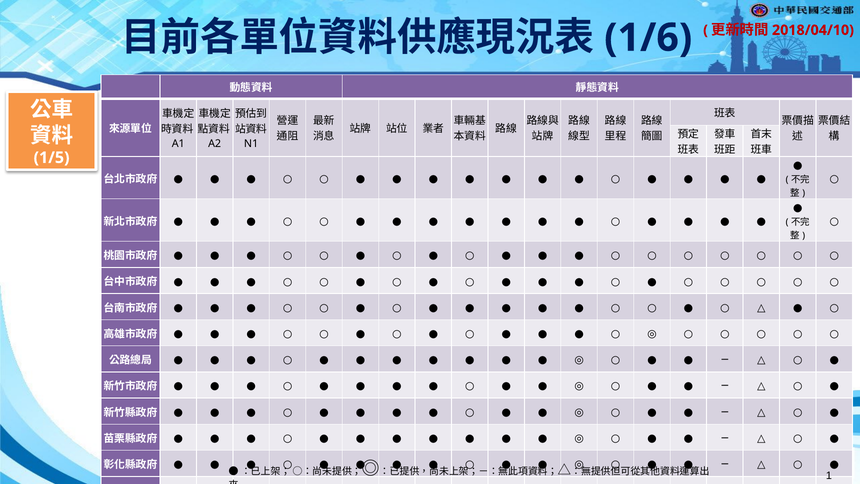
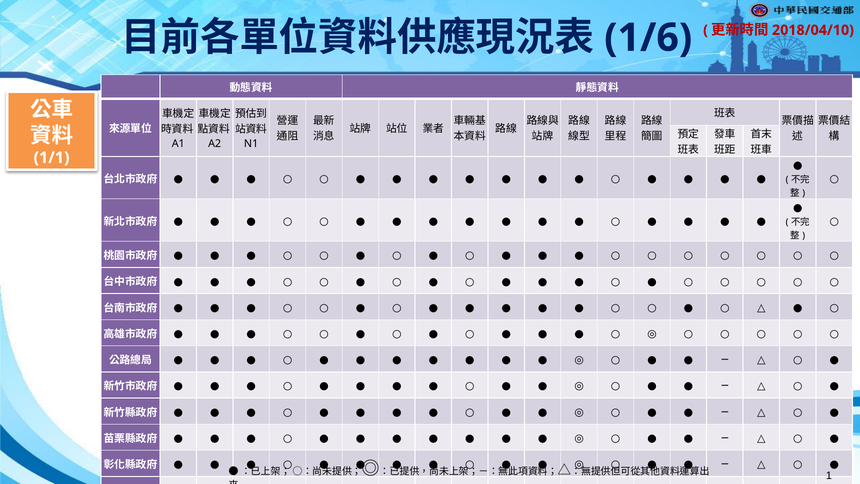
1/5: 1/5 -> 1/1 (52, 158)
